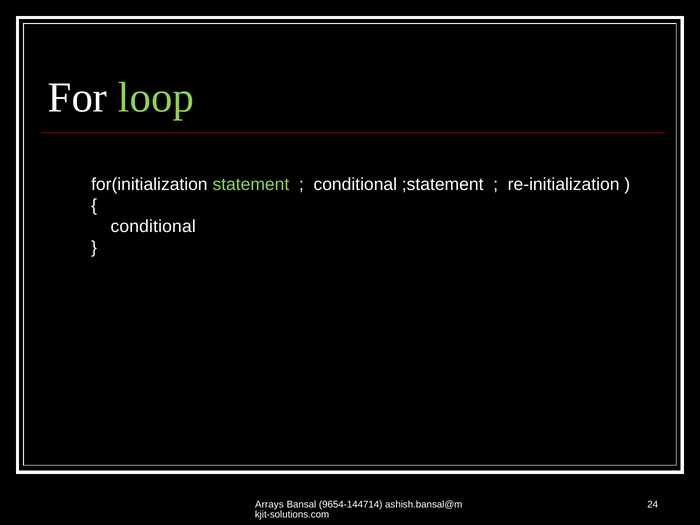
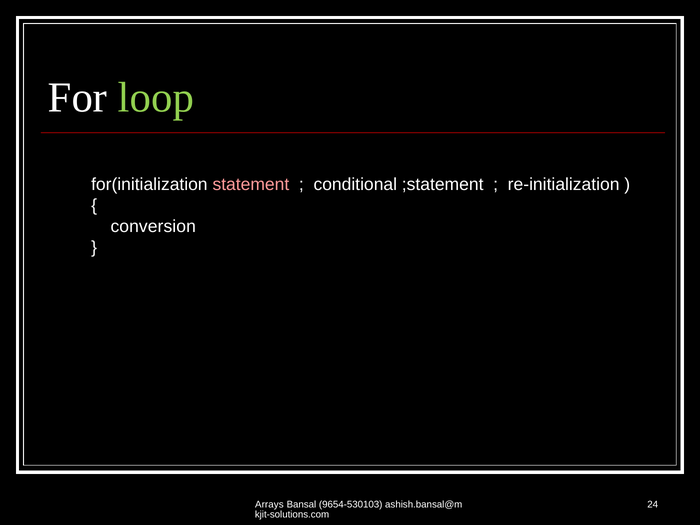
statement colour: light green -> pink (251, 184)
conditional: conditional -> conversion (153, 226)
9654-144714: 9654-144714 -> 9654-530103 (351, 505)
